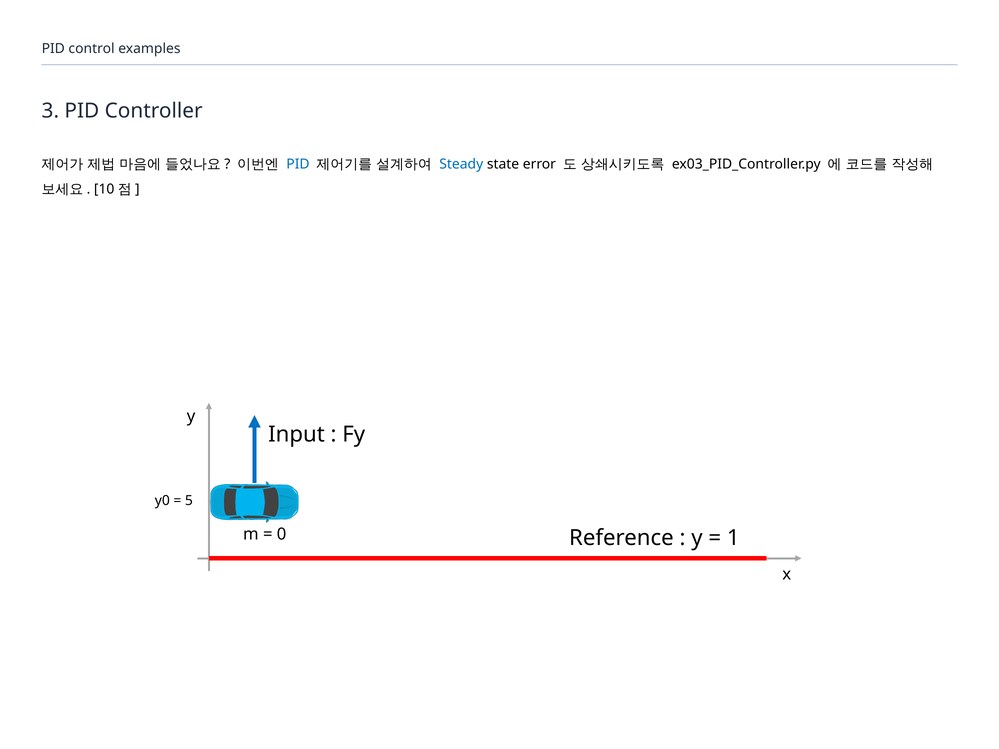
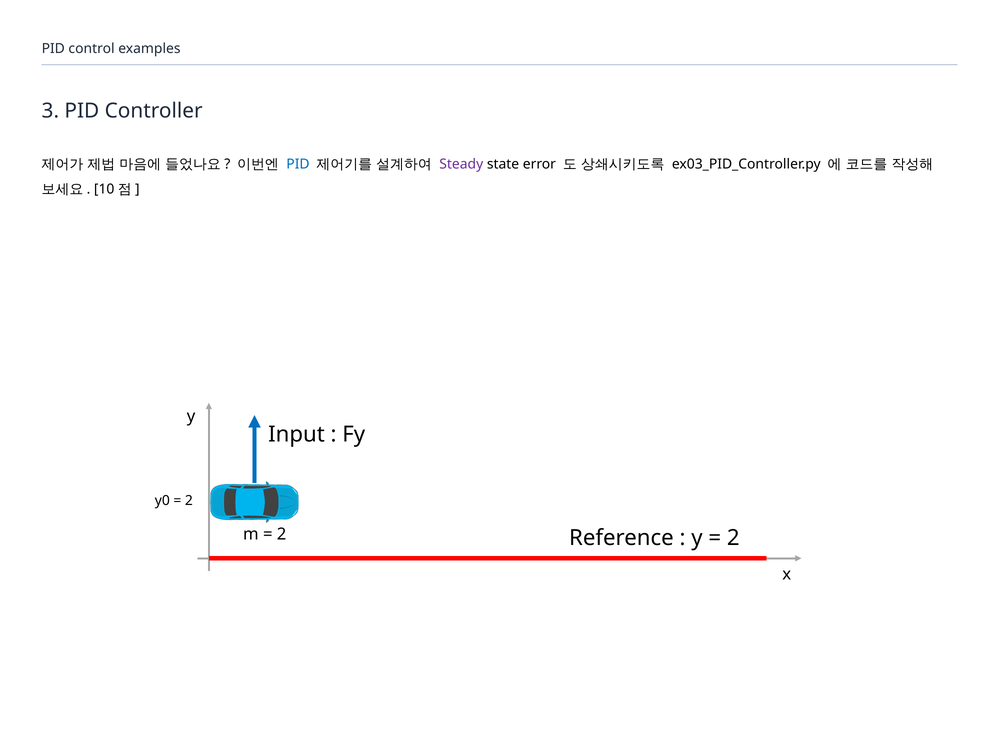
Steady colour: blue -> purple (461, 164)
5: 5 -> 2 (189, 501)
0: 0 -> 2 (282, 534)
1: 1 -> 2 (733, 538)
